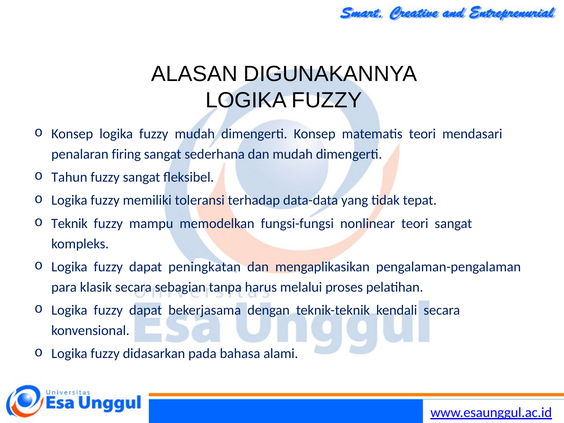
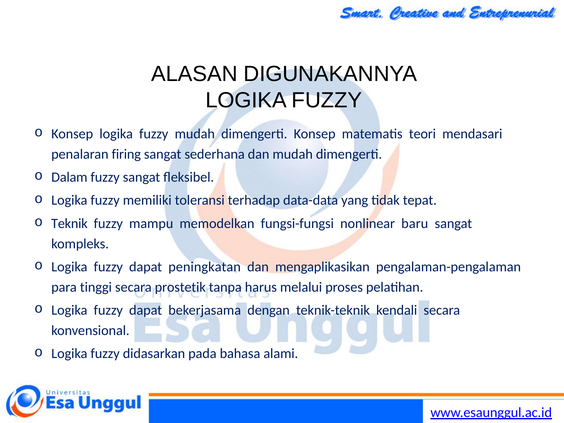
Tahun: Tahun -> Dalam (69, 177)
nonlinear teori: teori -> baru (415, 223)
klasik: klasik -> tinggi (96, 287)
sebagian: sebagian -> prostetik (180, 287)
